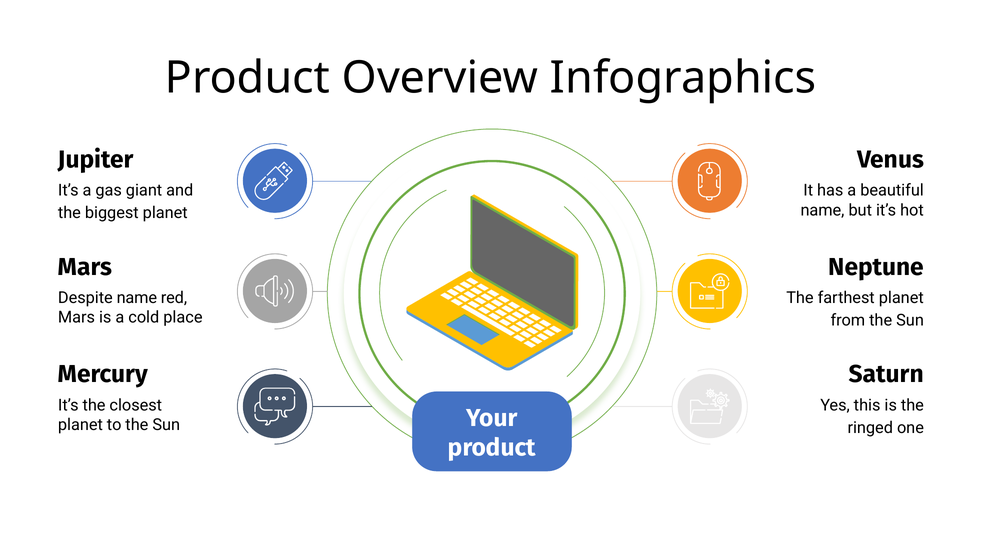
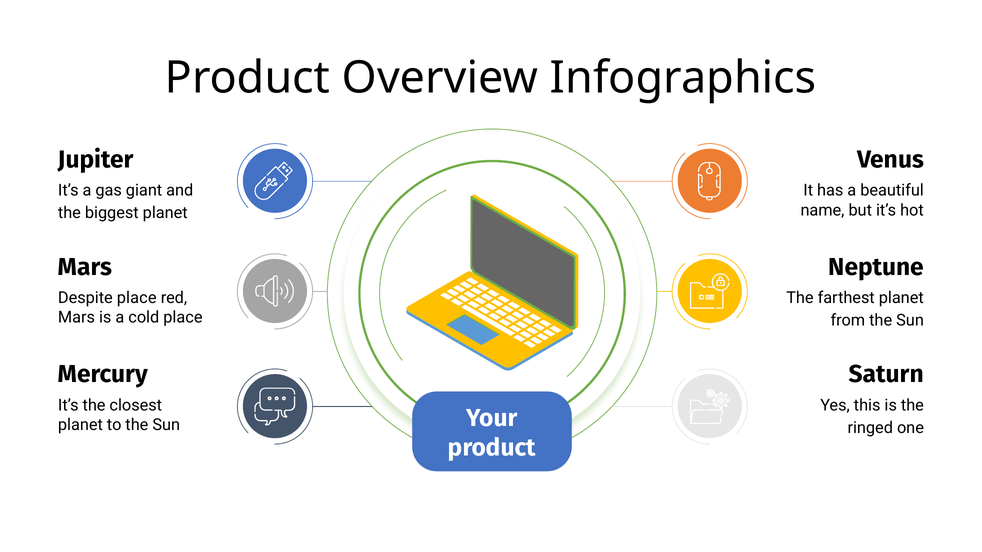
Despite name: name -> place (137, 298)
